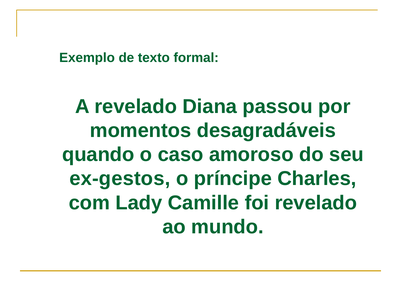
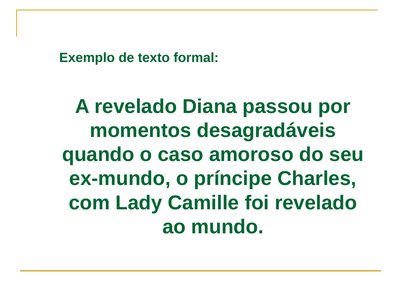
ex-gestos: ex-gestos -> ex-mundo (120, 178)
